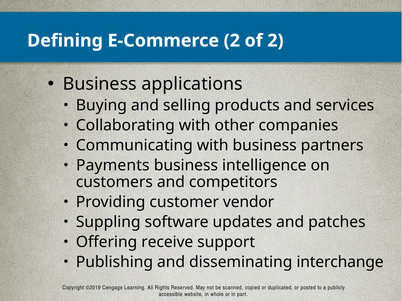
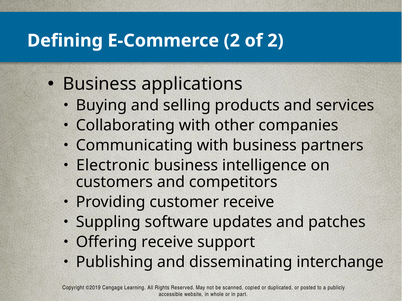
Payments: Payments -> Electronic (113, 166)
customer vendor: vendor -> receive (249, 202)
